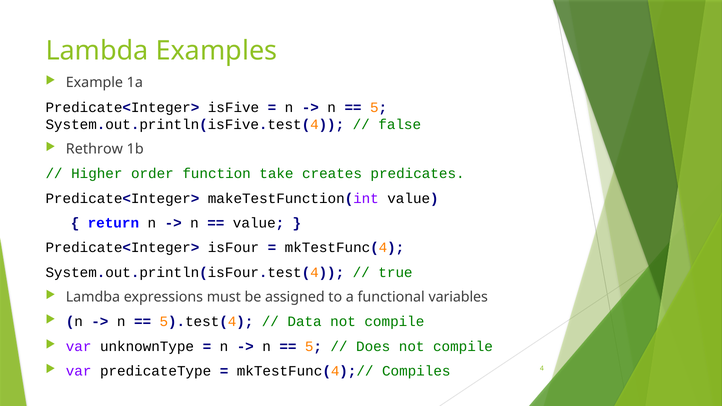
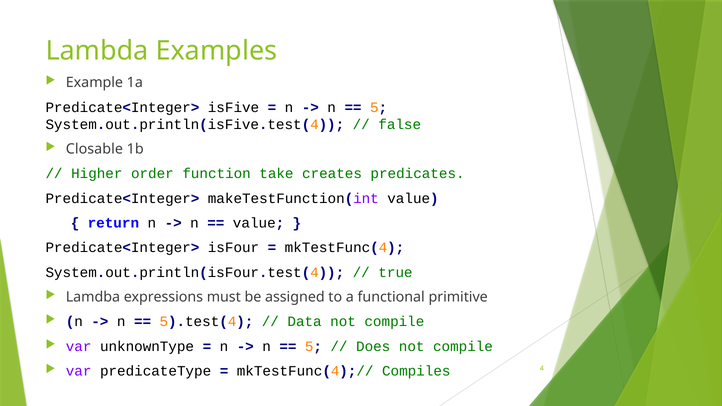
Rethrow: Rethrow -> Closable (94, 149)
variables: variables -> primitive (458, 297)
